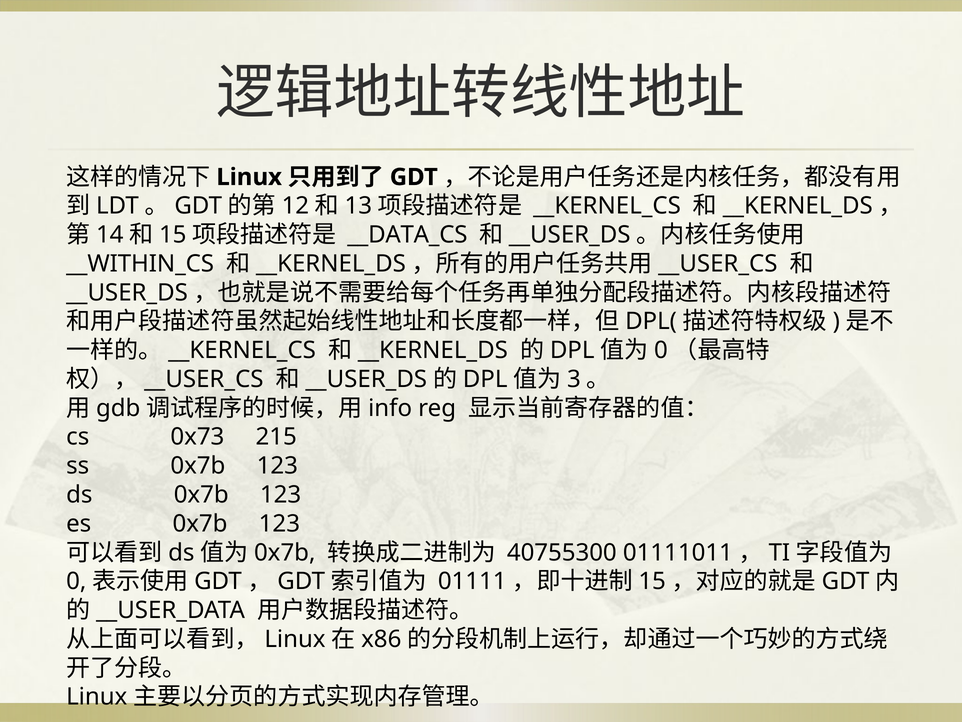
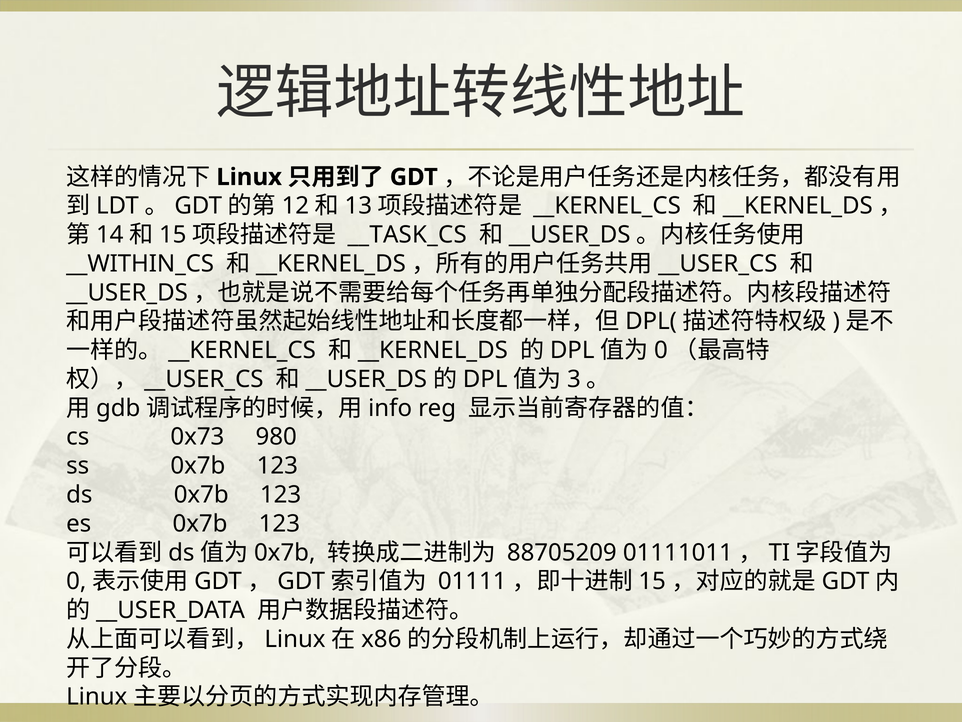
__DATA_CS: __DATA_CS -> __TASK_CS (407, 235)
215: 215 -> 980 (276, 437)
40755300: 40755300 -> 88705209 (562, 552)
